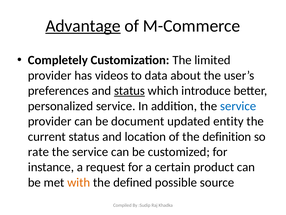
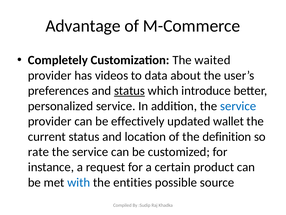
Advantage underline: present -> none (83, 26)
limited: limited -> waited (213, 60)
document: document -> effectively (138, 121)
entity: entity -> wallet (229, 121)
with colour: orange -> blue (79, 182)
defined: defined -> entities (133, 182)
